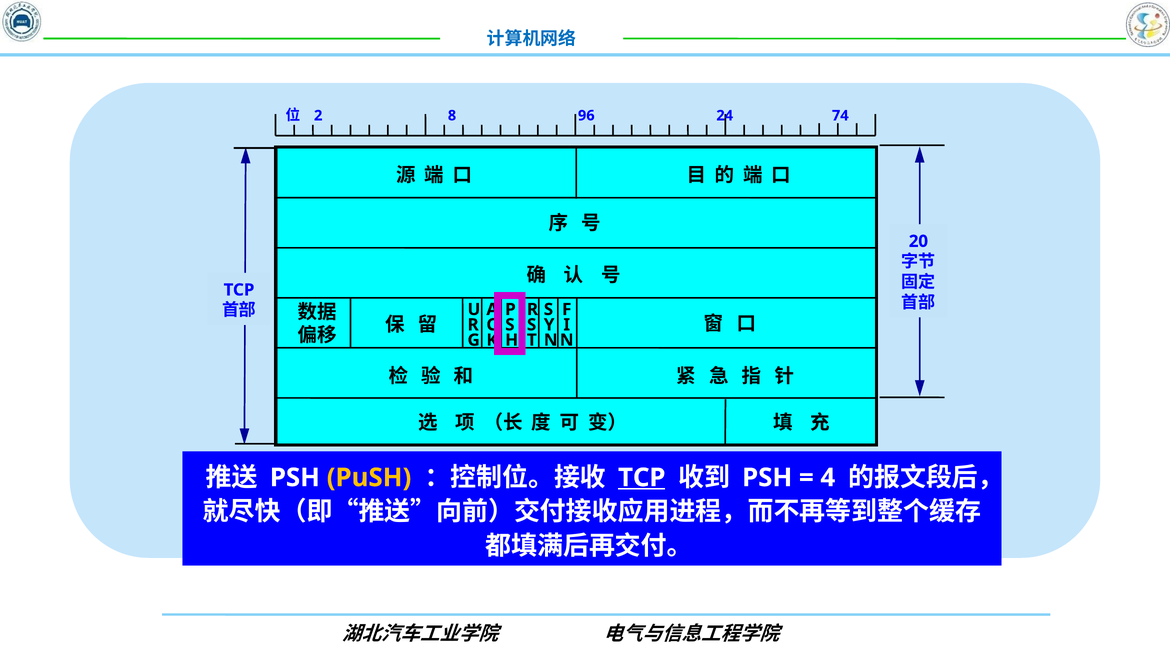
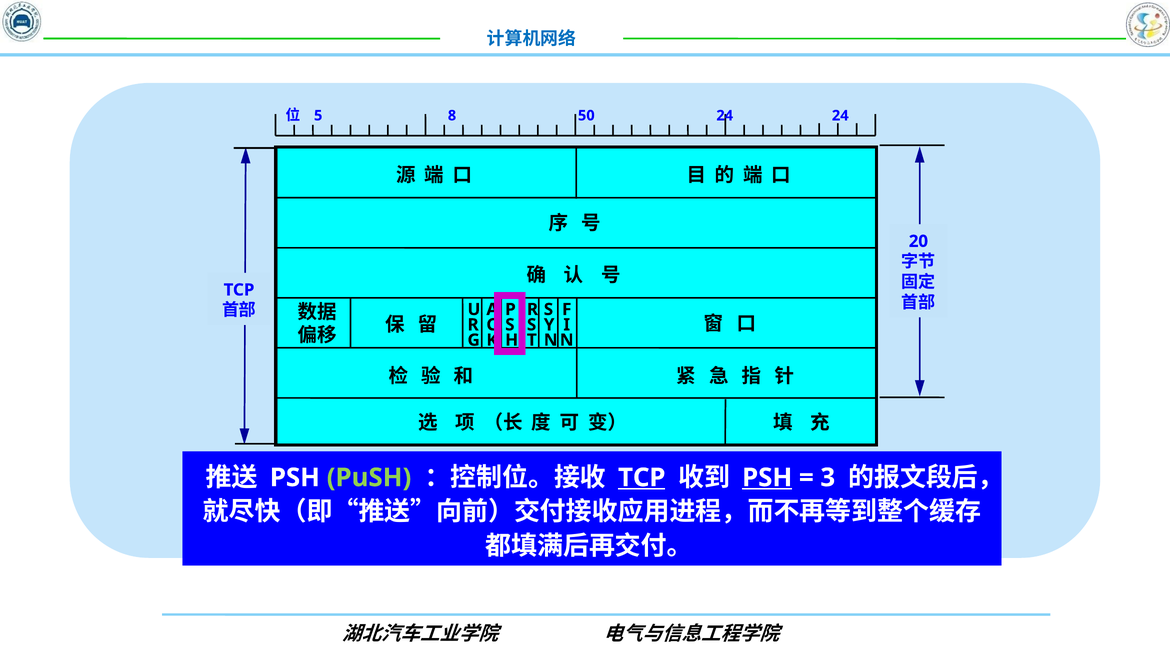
2: 2 -> 5 (318, 116)
96: 96 -> 50 (586, 116)
24 74: 74 -> 24 (840, 116)
PuSH colour: yellow -> light green (369, 478)
PSH underline: none -> present (767, 478)
4: 4 -> 3 (828, 478)
